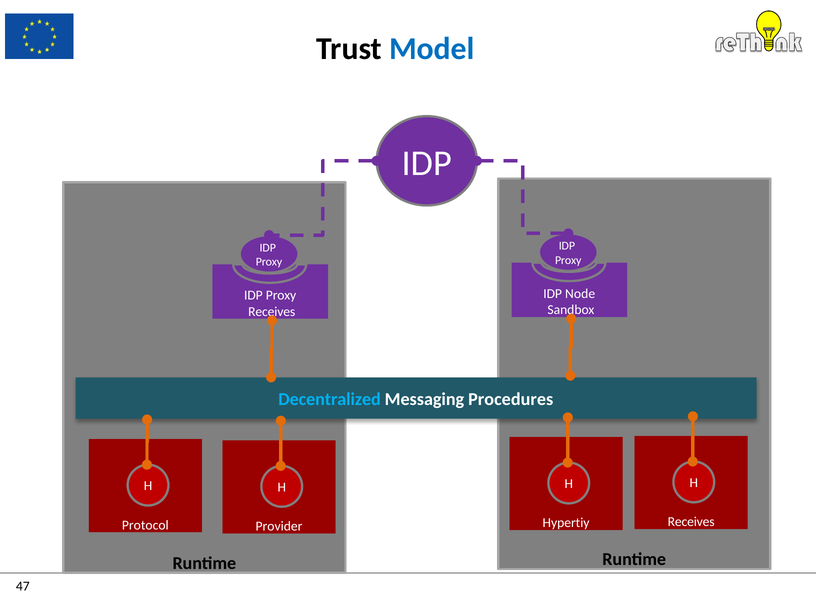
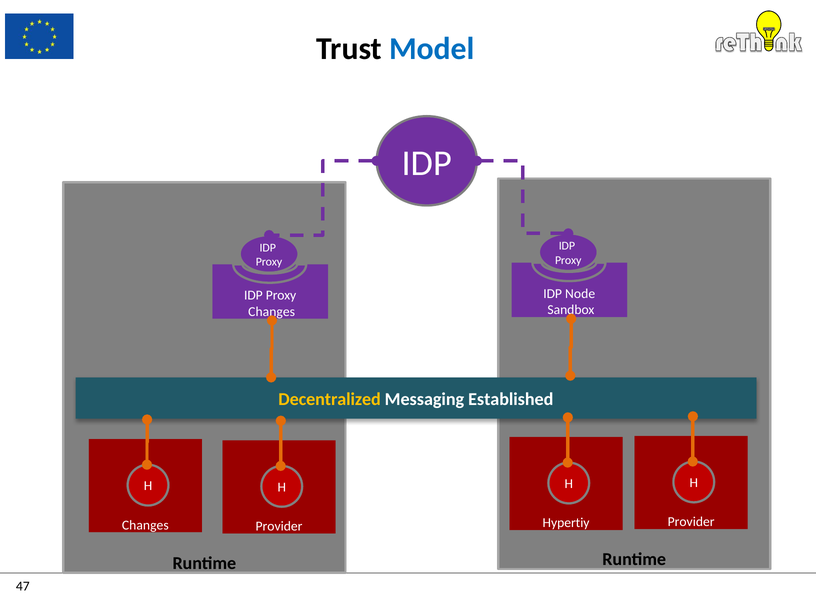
Receives: Receives -> Changes (272, 312)
Decentralized colour: light blue -> yellow (330, 399)
Procedures: Procedures -> Established (511, 399)
Receives: Receives -> Provider (691, 522)
Protocol: Protocol -> Changes (145, 525)
